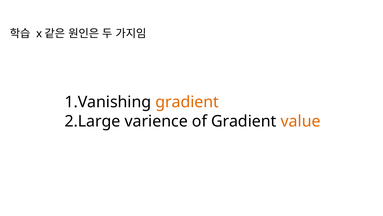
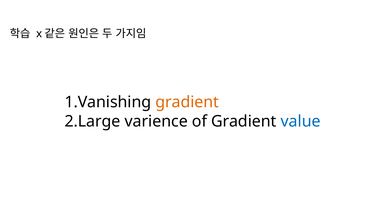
value colour: orange -> blue (301, 121)
